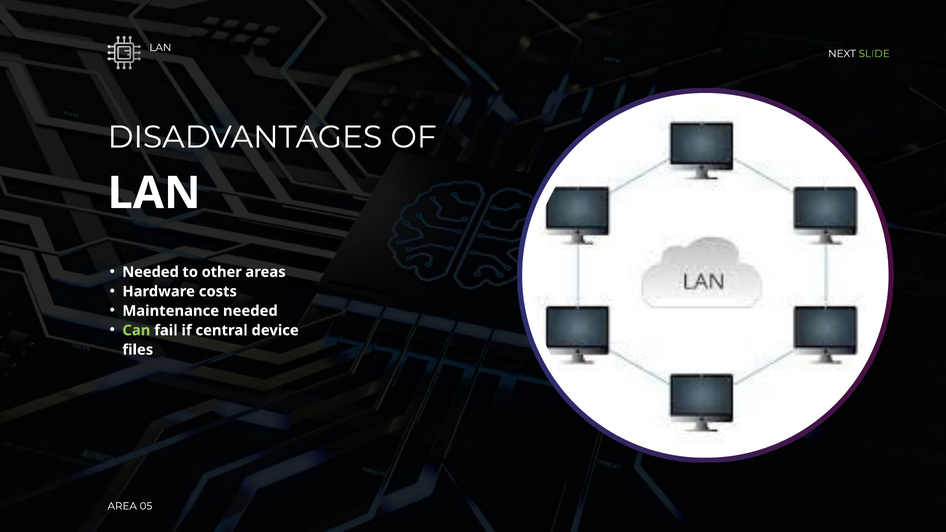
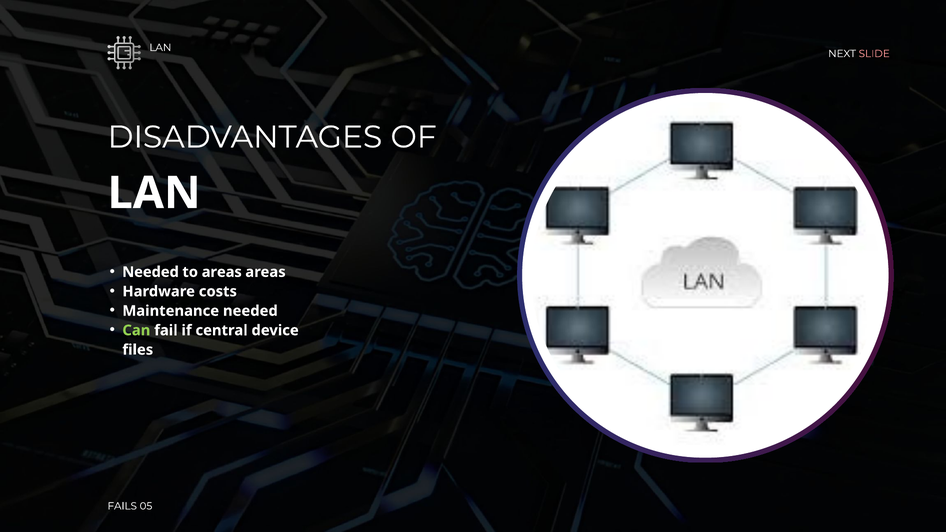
SLIDE colour: light green -> pink (874, 54)
to other: other -> areas (222, 272)
AREA: AREA -> FAILS (122, 506)
